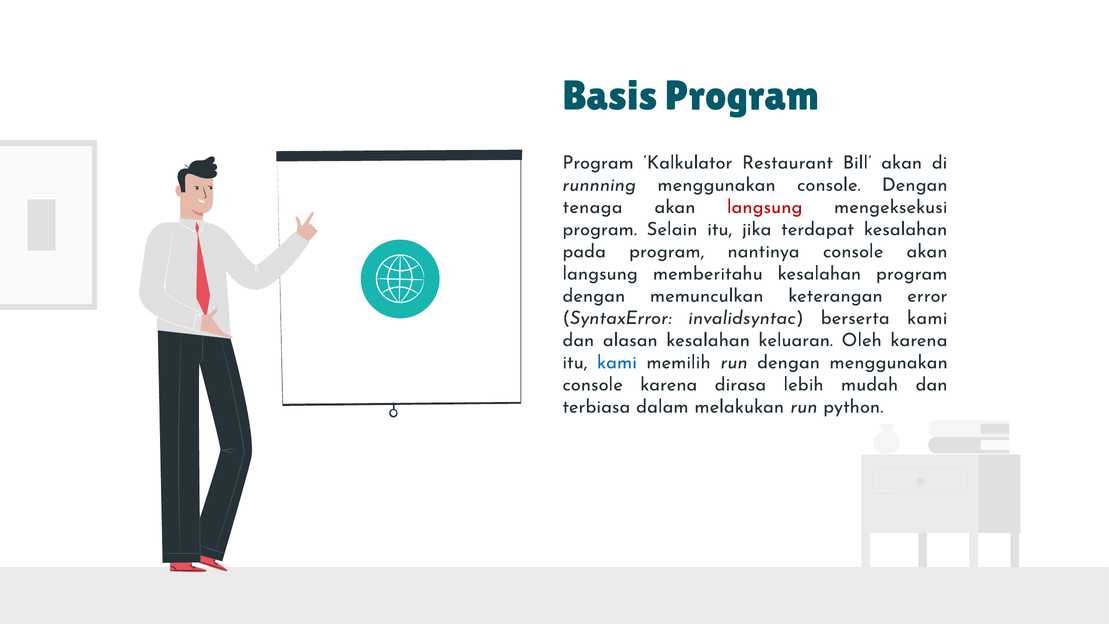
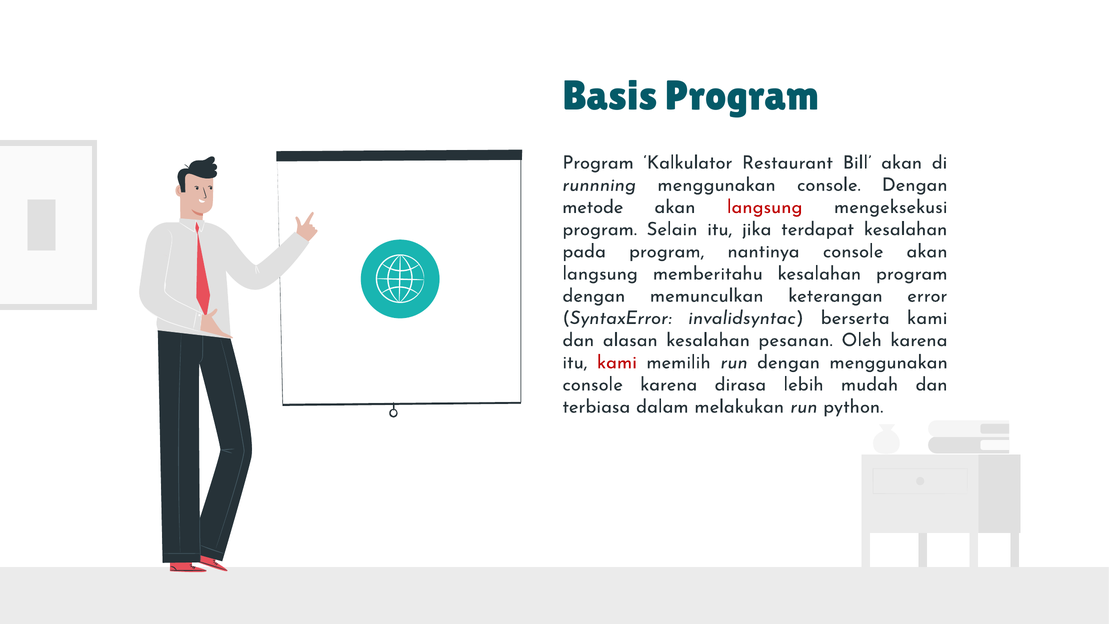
tenaga: tenaga -> metode (593, 207)
keluaran: keluaran -> pesanan (795, 340)
kami colour: blue -> red (617, 362)
